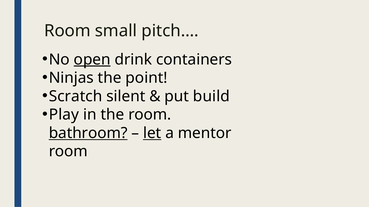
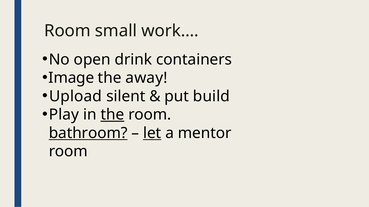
pitch…: pitch… -> work… (170, 31)
open underline: present -> none (92, 60)
Ninjas: Ninjas -> Image (71, 78)
point: point -> away (146, 78)
Scratch: Scratch -> Upload (75, 96)
the underline: none -> present (112, 115)
